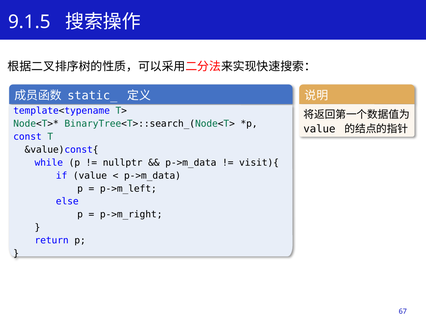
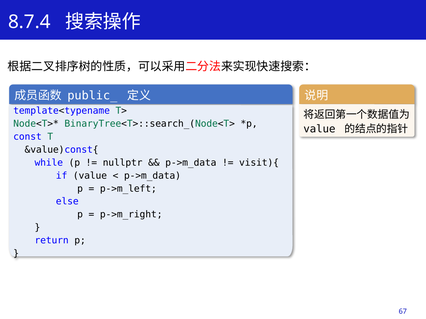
9.1.5: 9.1.5 -> 8.7.4 (29, 22)
static_: static_ -> public_ (92, 96)
